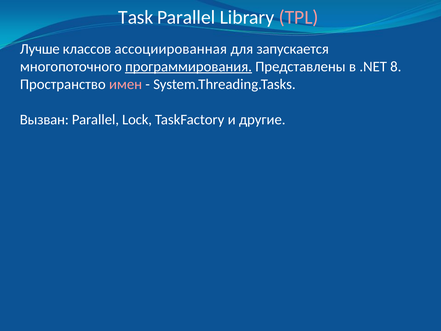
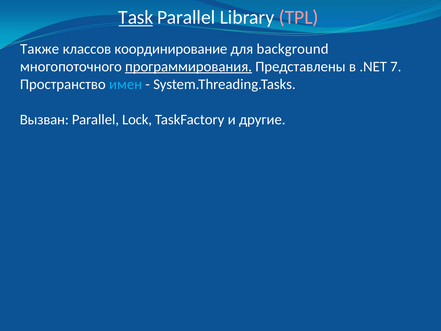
Task underline: none -> present (136, 17)
Лучше: Лучше -> Также (40, 49)
ассоциированная: ассоциированная -> координирование (171, 49)
запускается: запускается -> background (293, 49)
8: 8 -> 7 (396, 67)
имен colour: pink -> light blue (126, 84)
